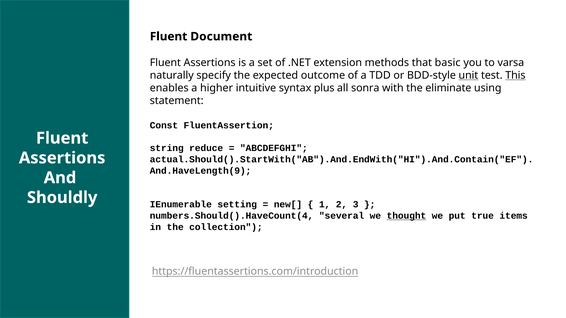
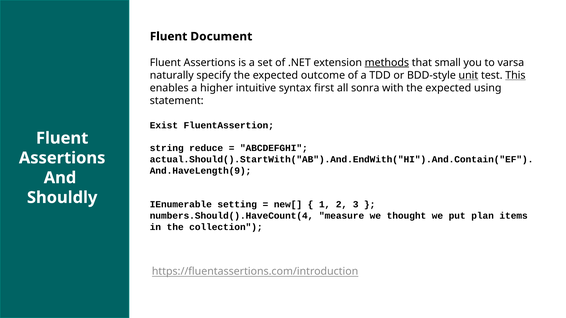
methods underline: none -> present (387, 63)
basic: basic -> small (448, 63)
plus: plus -> first (324, 88)
with the eliminate: eliminate -> expected (448, 88)
Const: Const -> Exist (164, 126)
several: several -> measure (342, 216)
thought underline: present -> none (406, 216)
true: true -> plan (483, 216)
